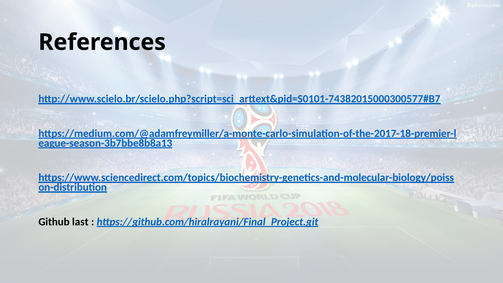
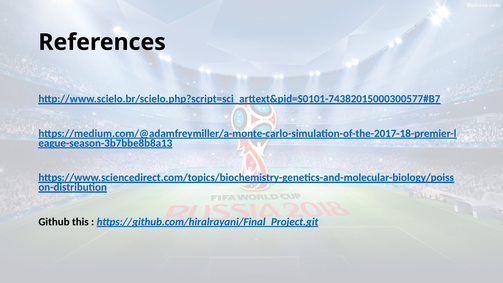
last: last -> this (80, 222)
